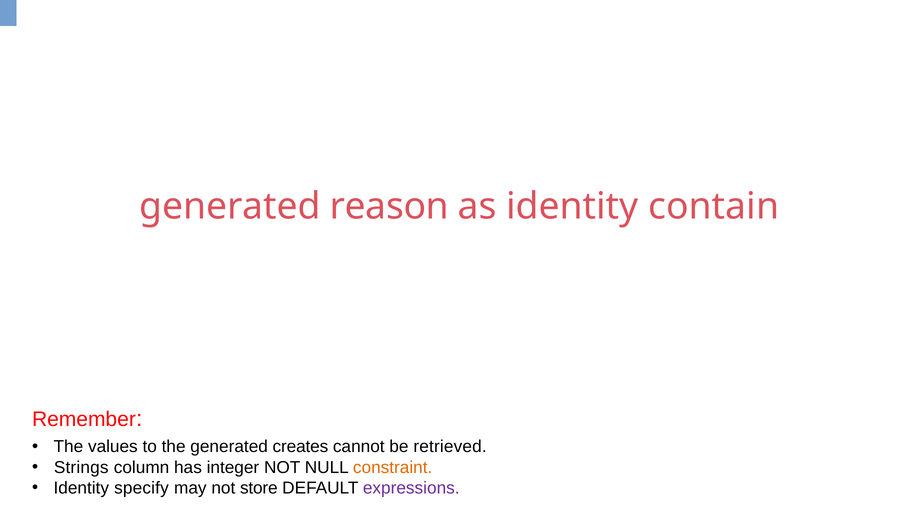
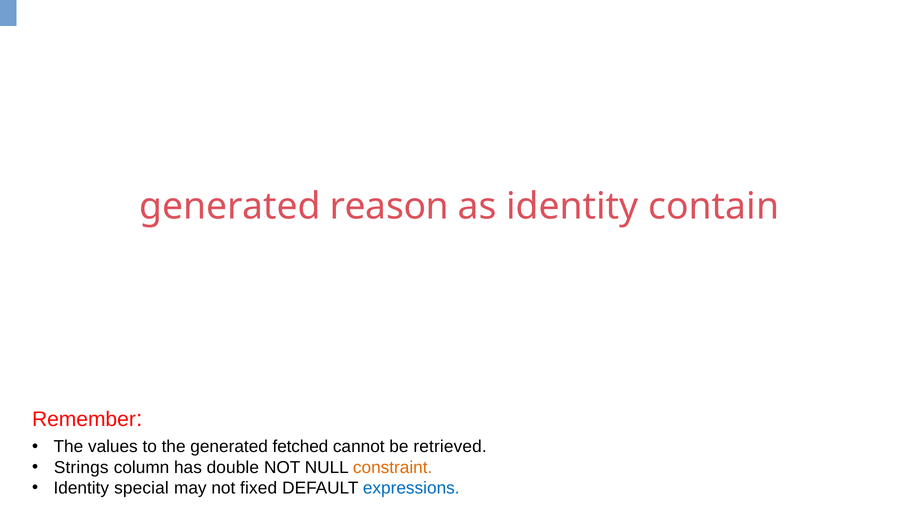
creates: creates -> fetched (300, 447)
integer: integer -> double (233, 467)
specify: specify -> special (141, 488)
store: store -> fixed (259, 488)
expressions colour: purple -> blue (411, 488)
